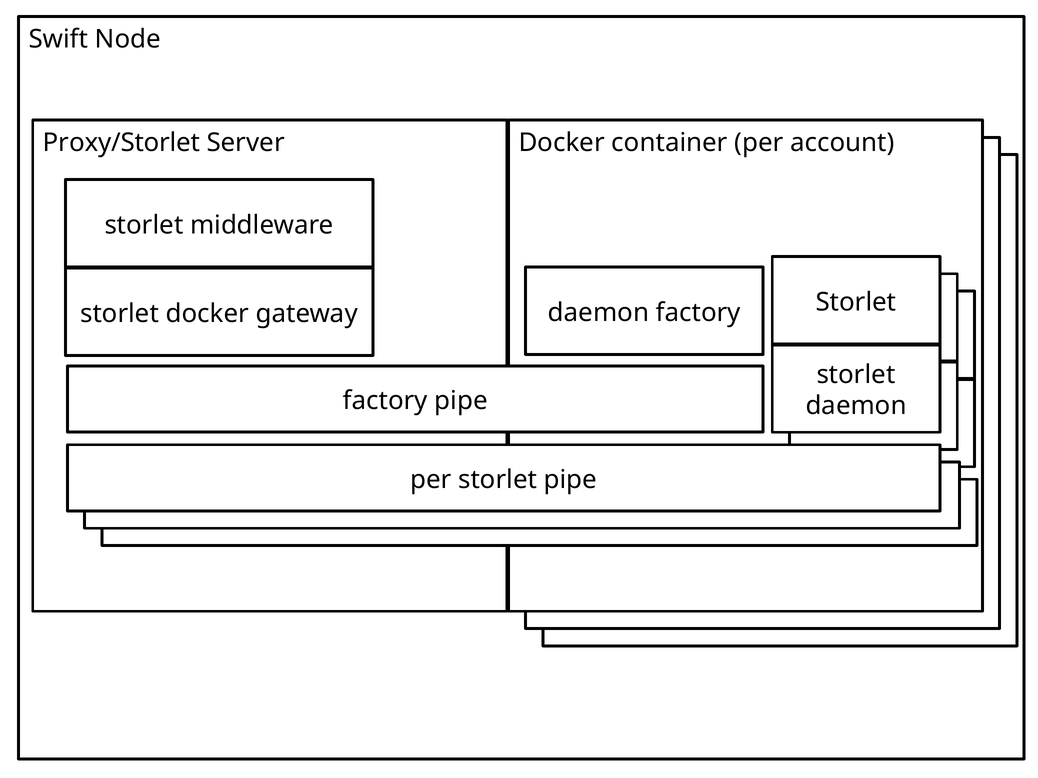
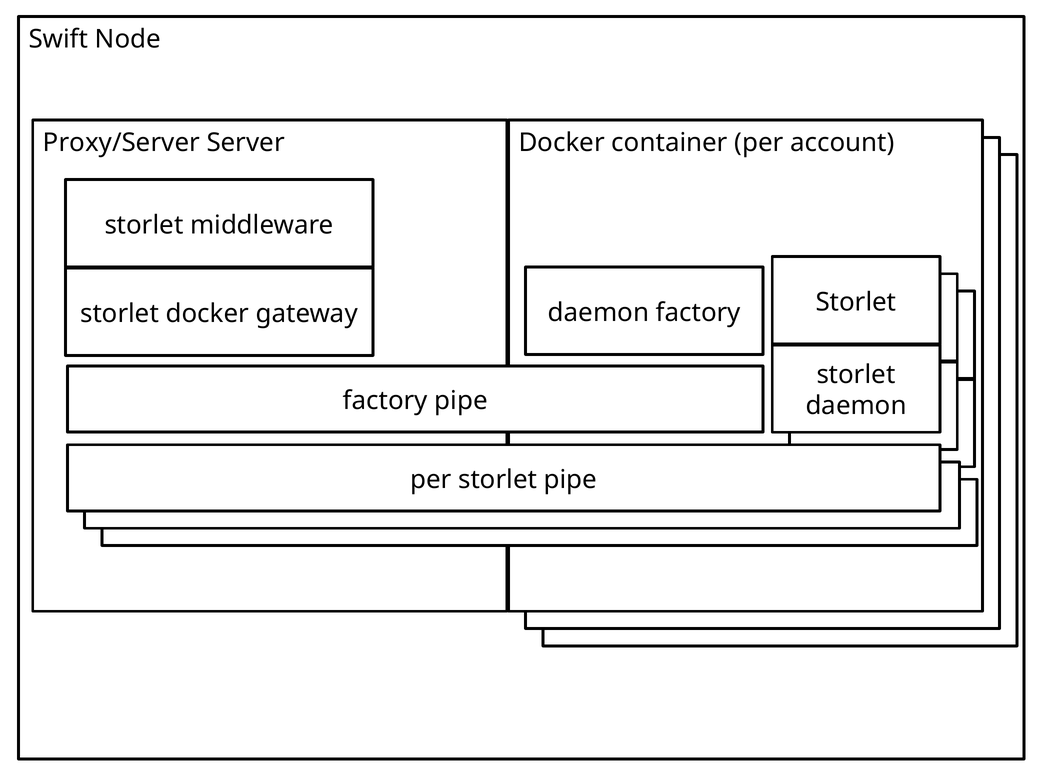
Proxy/Storlet: Proxy/Storlet -> Proxy/Server (121, 143)
